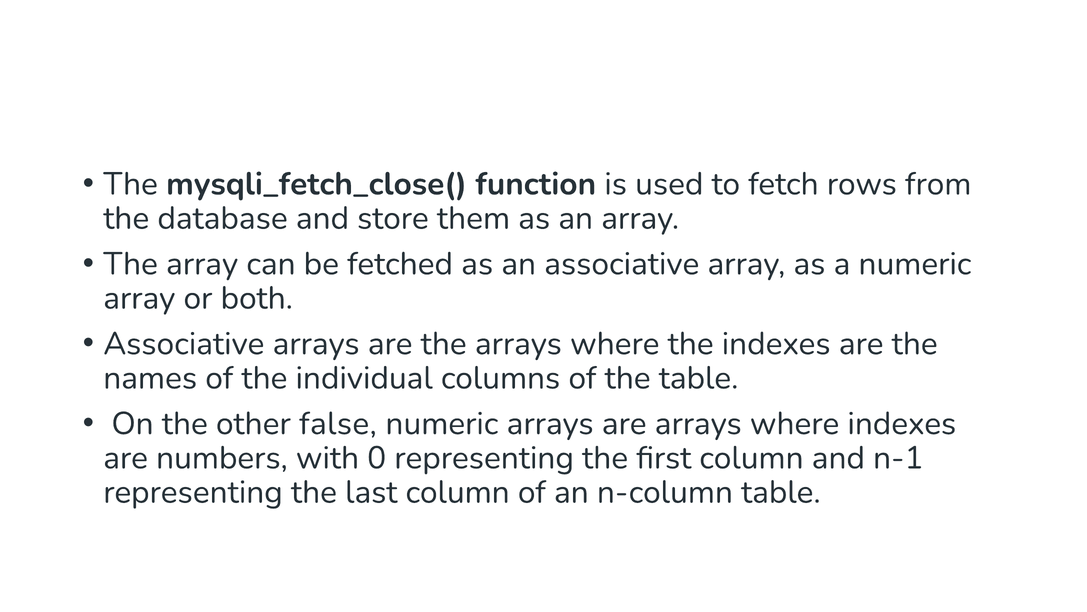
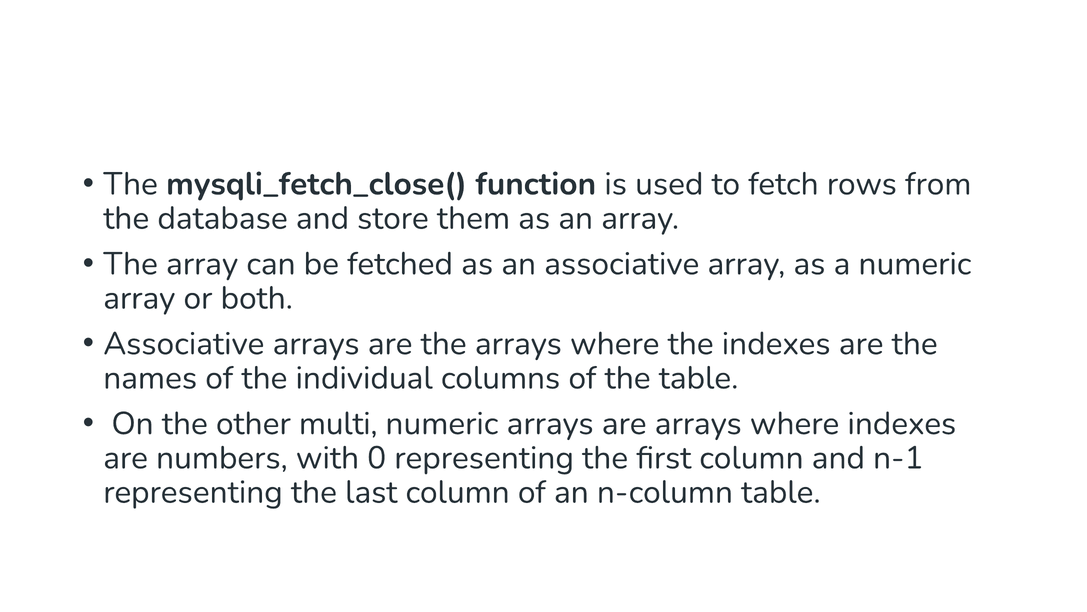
false: false -> multi (338, 423)
